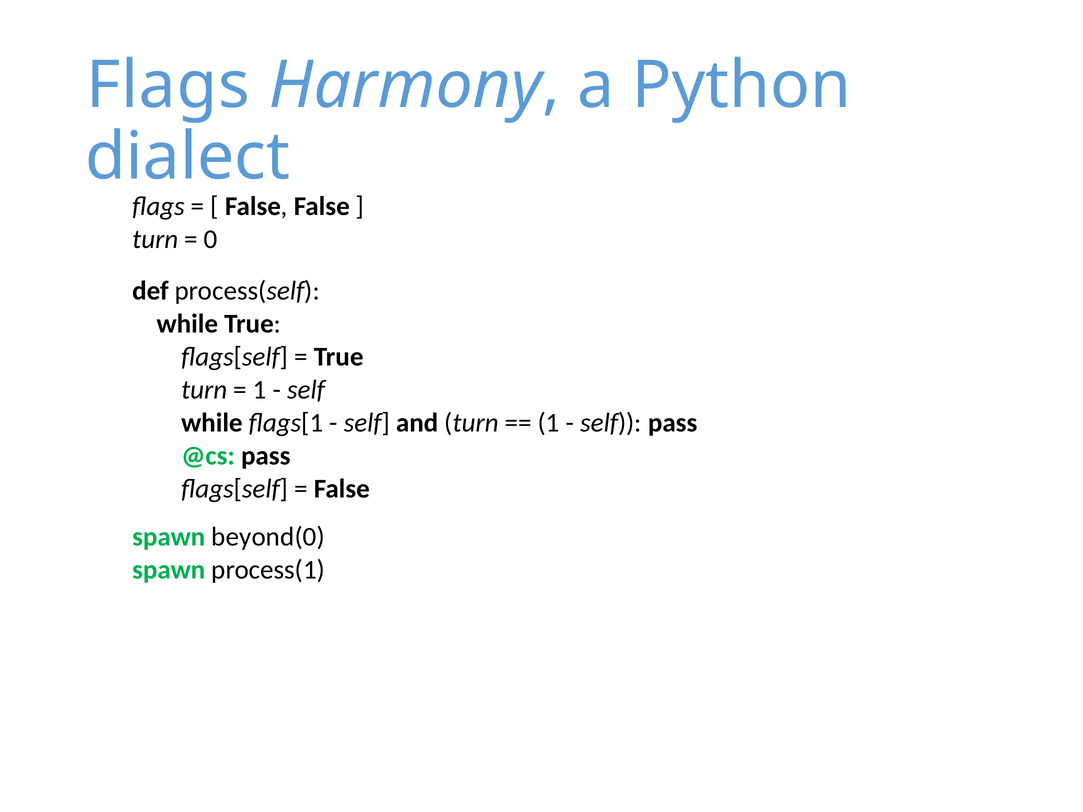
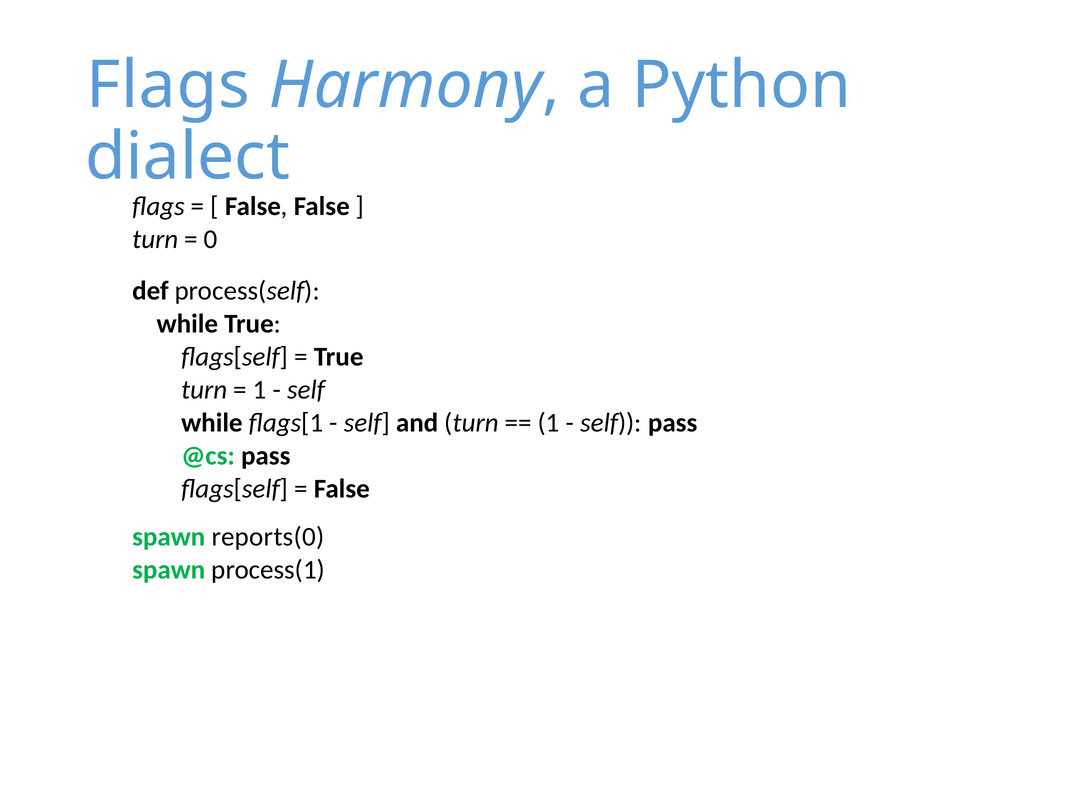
beyond(0: beyond(0 -> reports(0 (268, 537)
